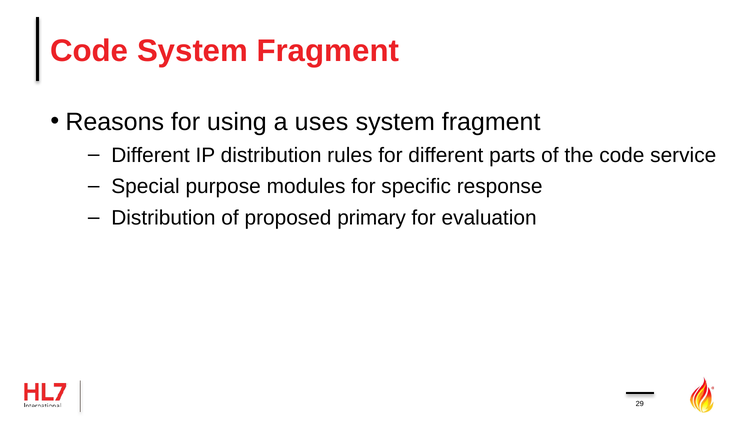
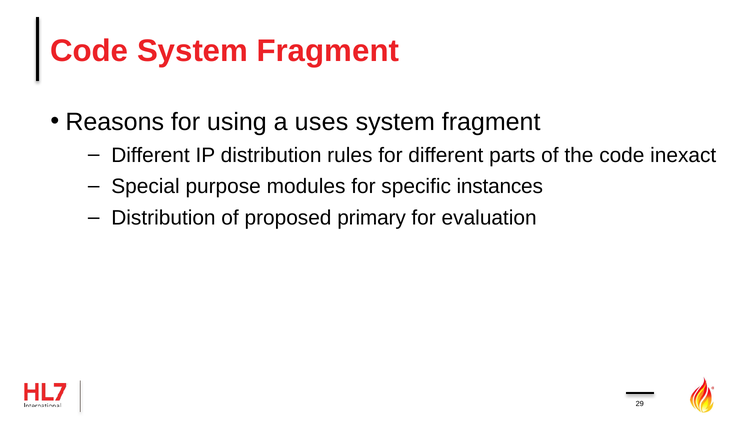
service: service -> inexact (683, 155)
response: response -> instances (500, 186)
